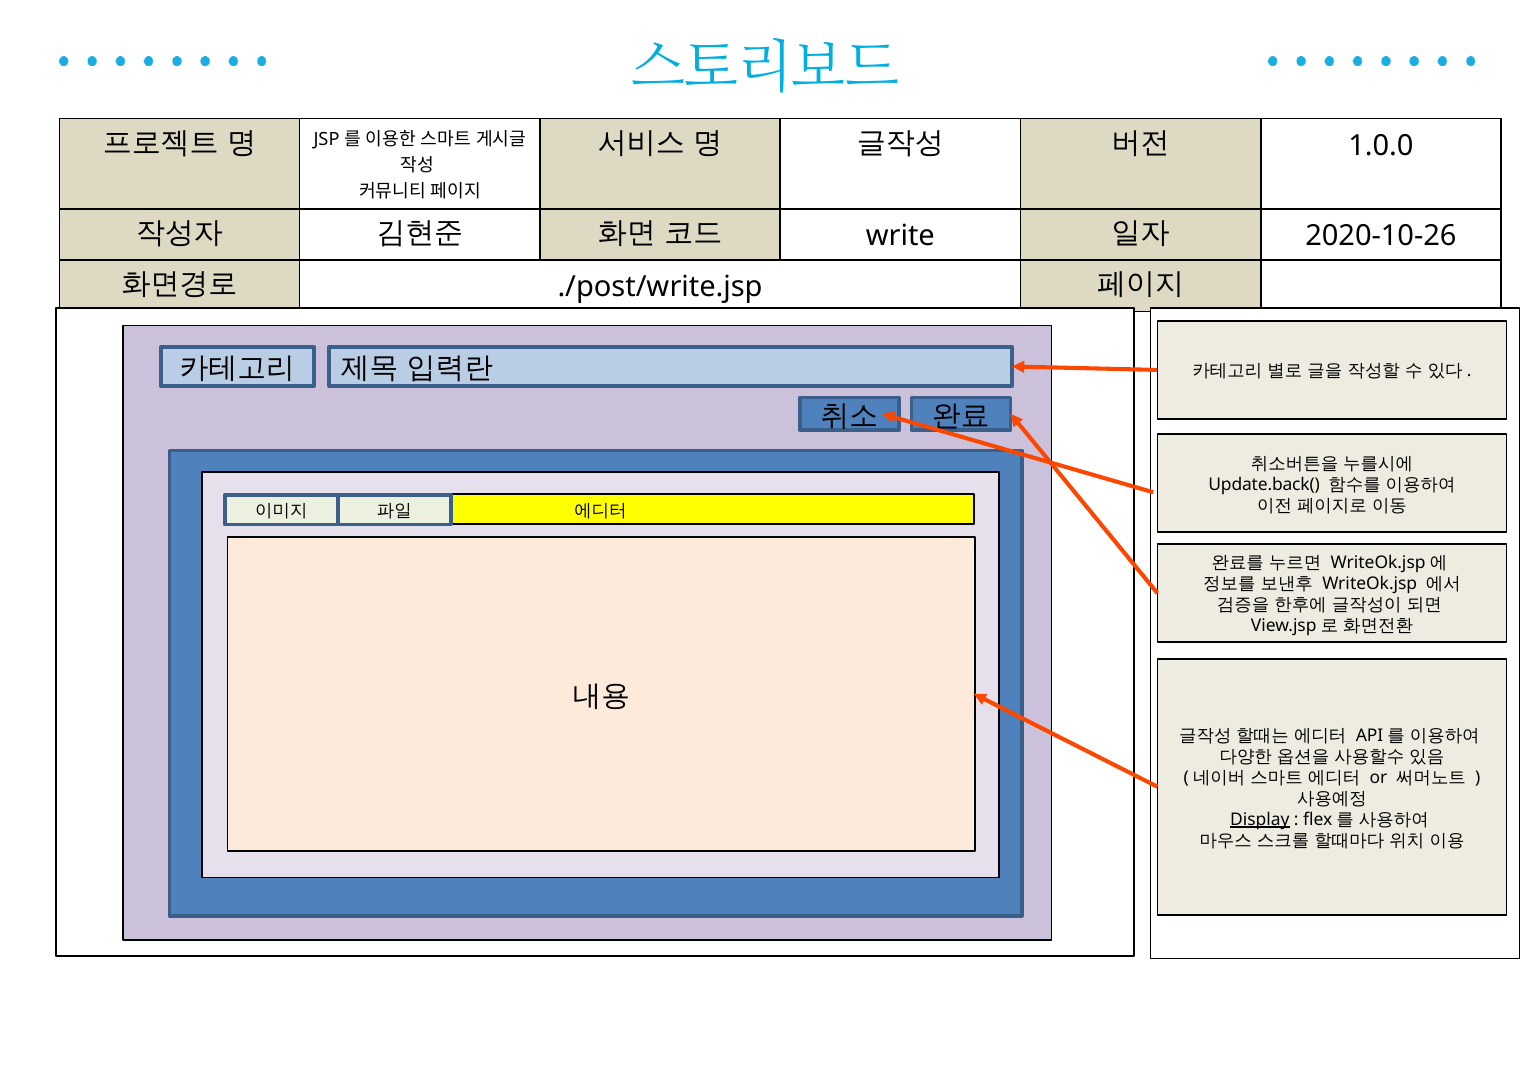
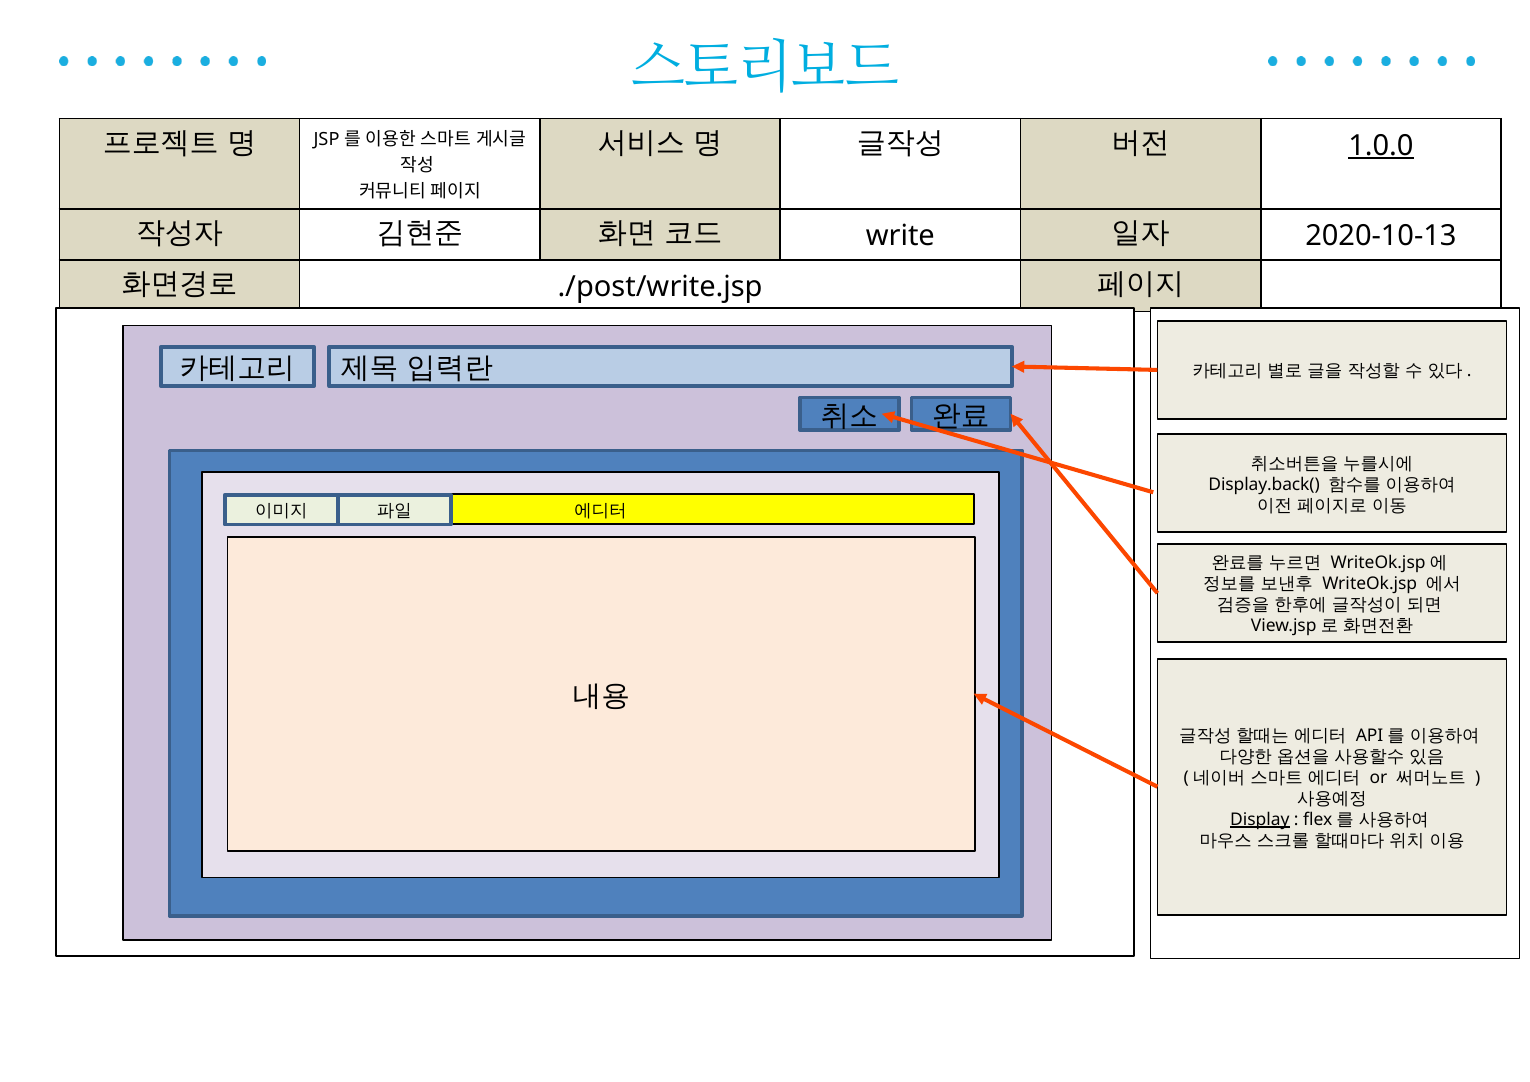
1.0.0 underline: none -> present (1381, 146)
2020-10-26: 2020-10-26 -> 2020-10-13 (1381, 236)
Update.back(: Update.back( -> Display.back( (1264, 484)
